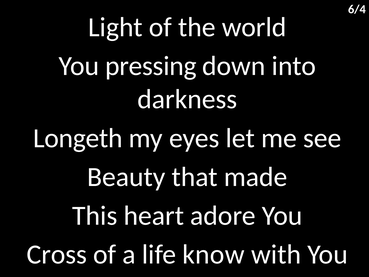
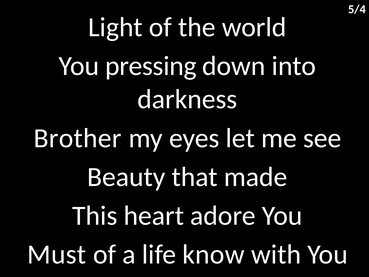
6/4: 6/4 -> 5/4 (357, 9)
Longeth: Longeth -> Brother (78, 138)
Cross: Cross -> Must (57, 254)
